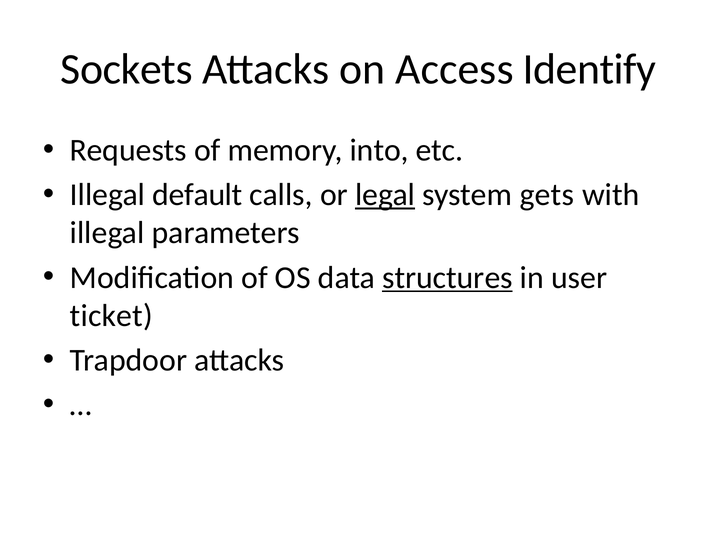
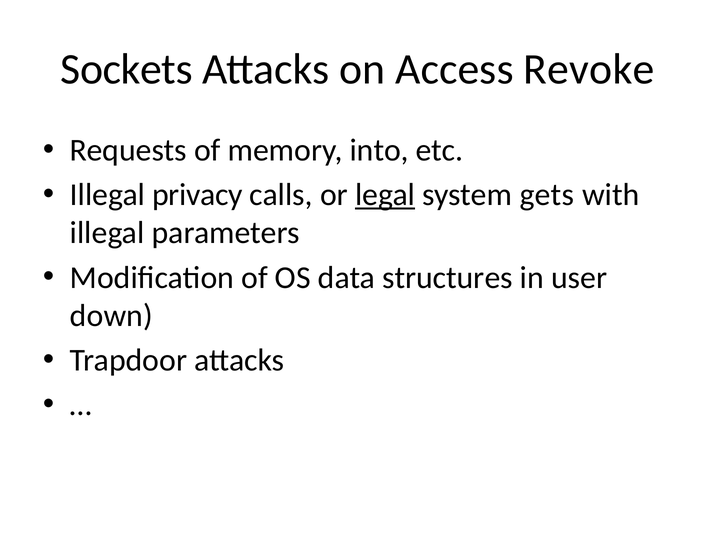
Identify: Identify -> Revoke (589, 69)
default: default -> privacy (197, 195)
structures underline: present -> none (447, 278)
ticket: ticket -> down (111, 316)
